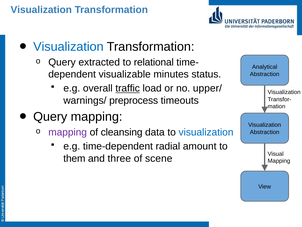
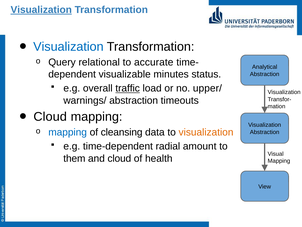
Visualization underline: none -> present (41, 10)
extracted: extracted -> relational (99, 62)
relational: relational -> accurate (154, 62)
warnings/ preprocess: preprocess -> abstraction (134, 100)
Query: Query -> Cloud (50, 117)
mapping colour: purple -> blue (68, 132)
visualization colour: blue -> orange (206, 132)
and three: three -> cloud (119, 158)
scene: scene -> health (159, 158)
